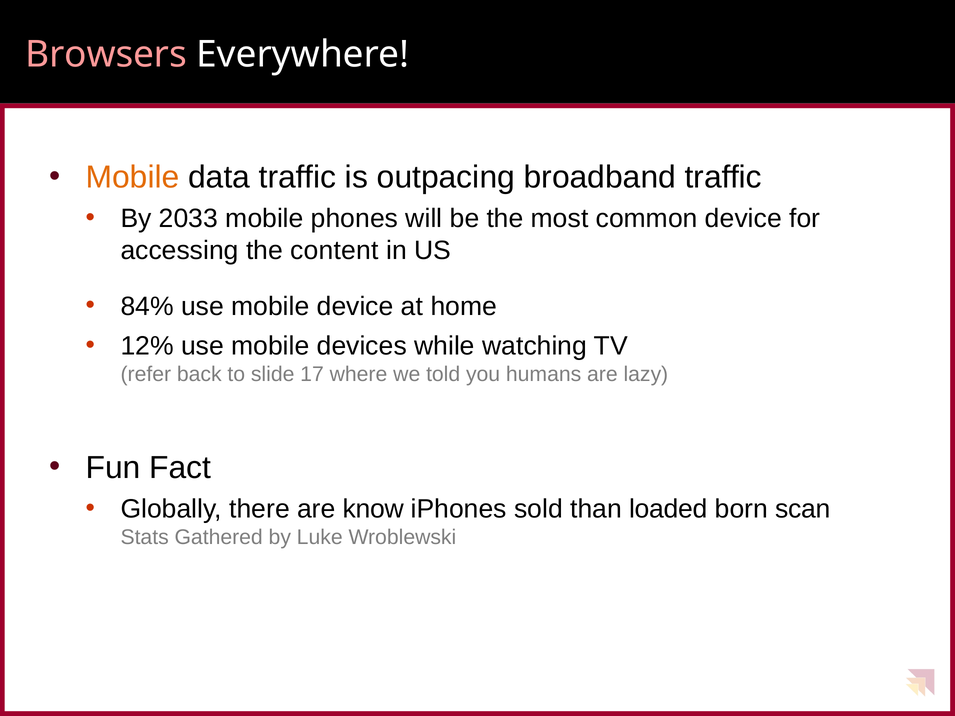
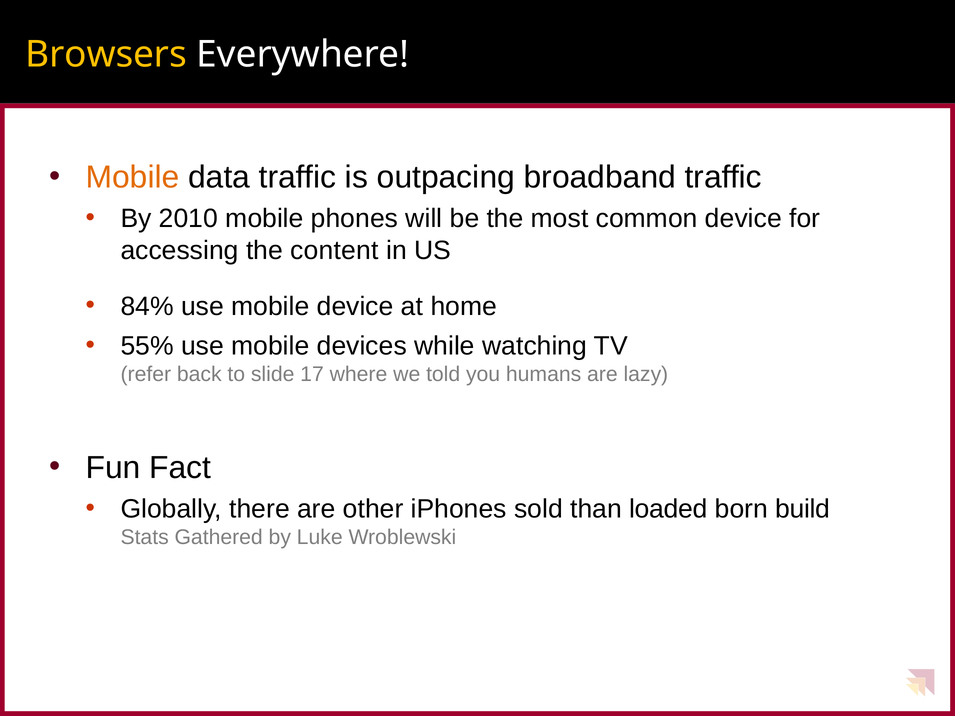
Browsers colour: pink -> yellow (106, 54)
2033: 2033 -> 2010 (188, 219)
12%: 12% -> 55% (147, 346)
know: know -> other (373, 509)
scan: scan -> build (803, 509)
